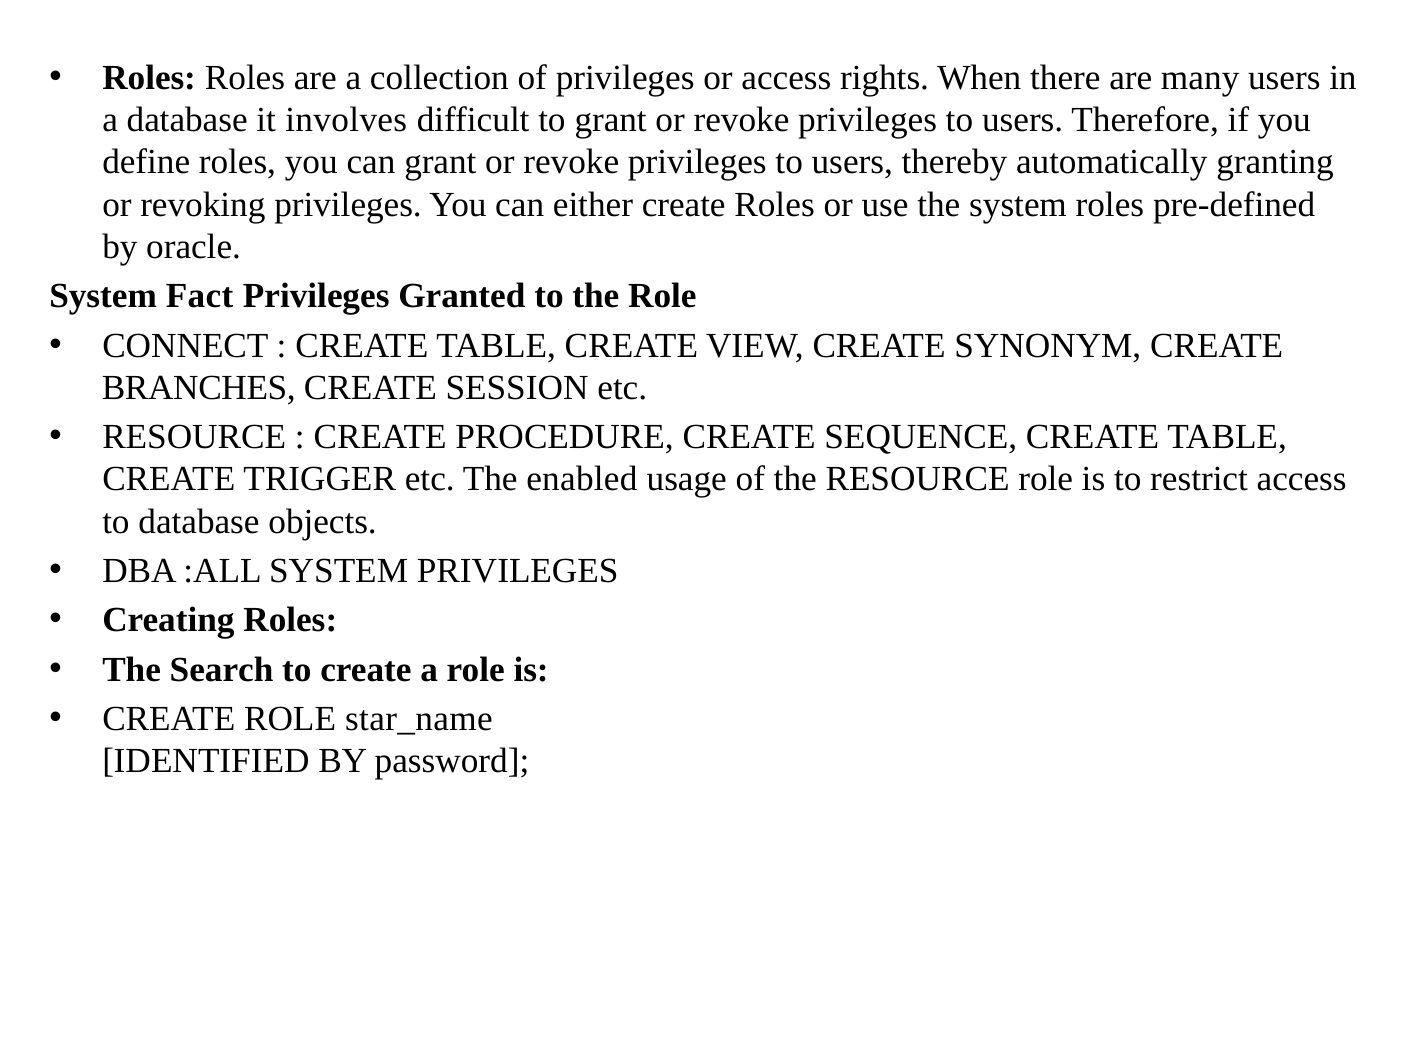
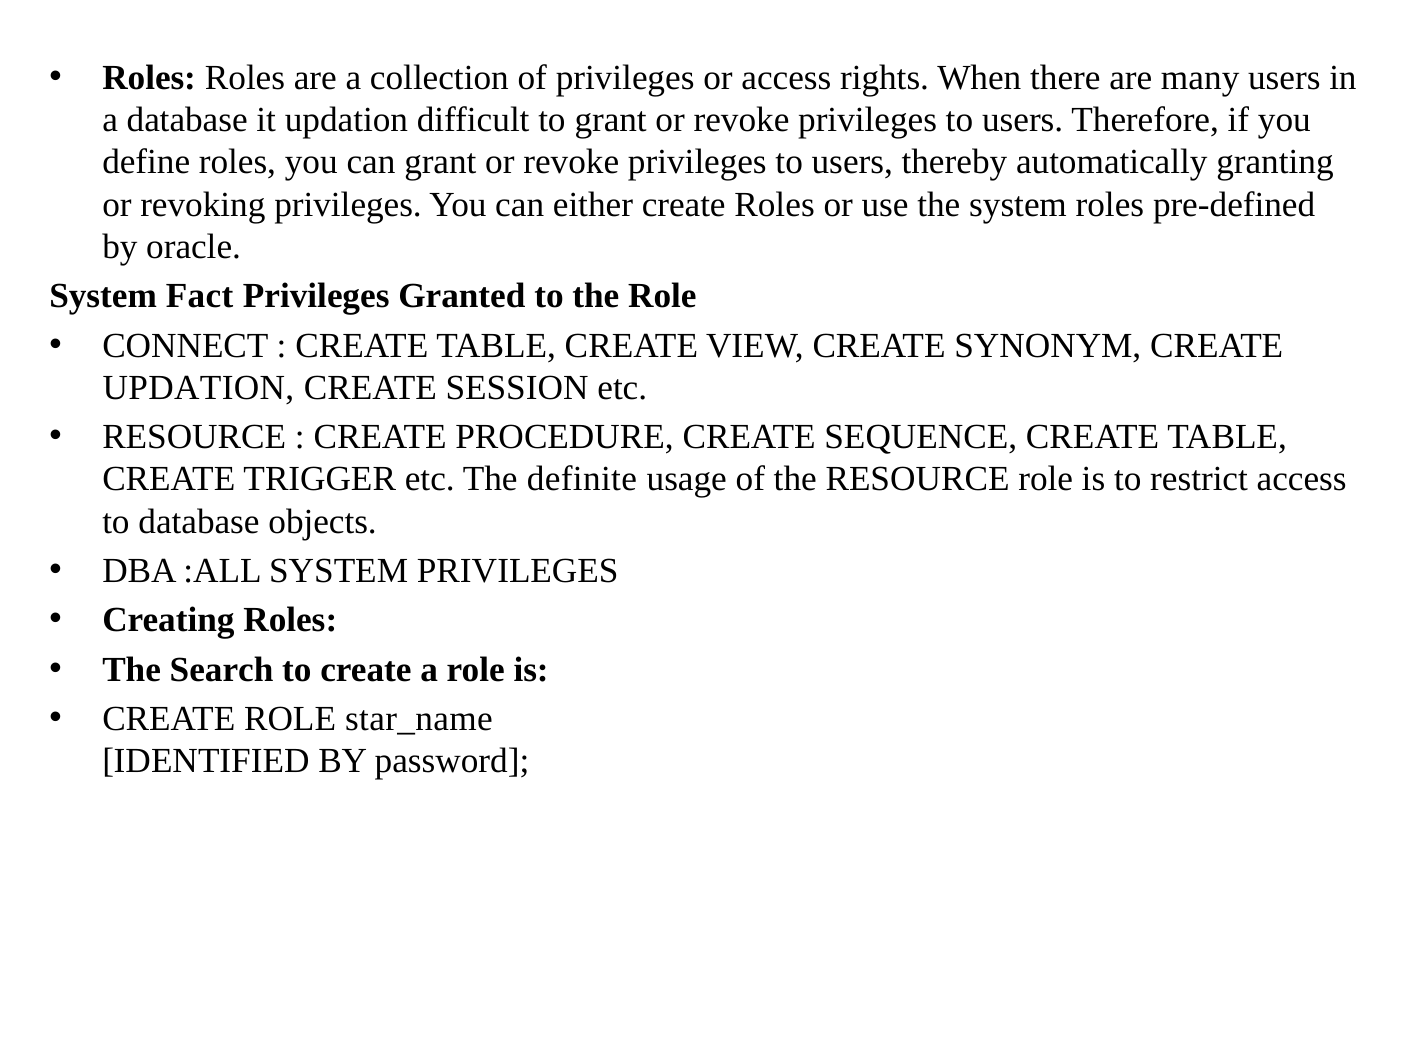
it involves: involves -> updation (346, 120)
BRANCHES: BRANCHES -> UPDATION (198, 388)
enabled: enabled -> definite (582, 480)
